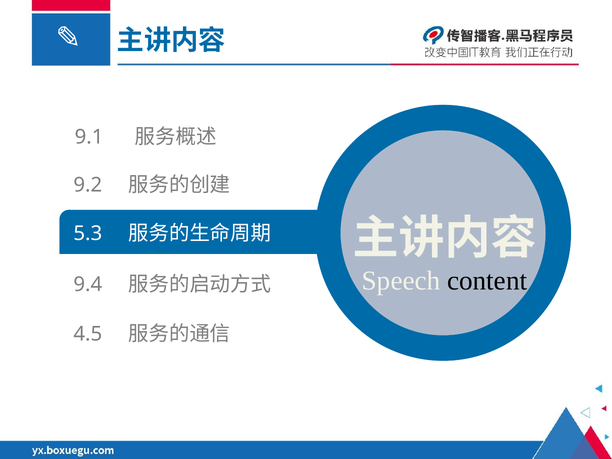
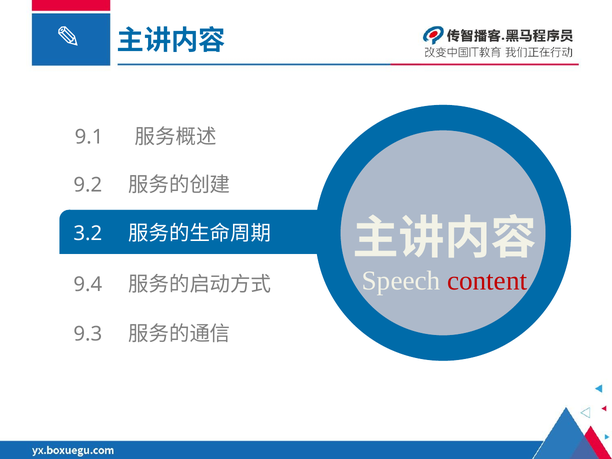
5.3: 5.3 -> 3.2 (88, 233)
content colour: black -> red (487, 281)
4.5: 4.5 -> 9.3 (88, 334)
